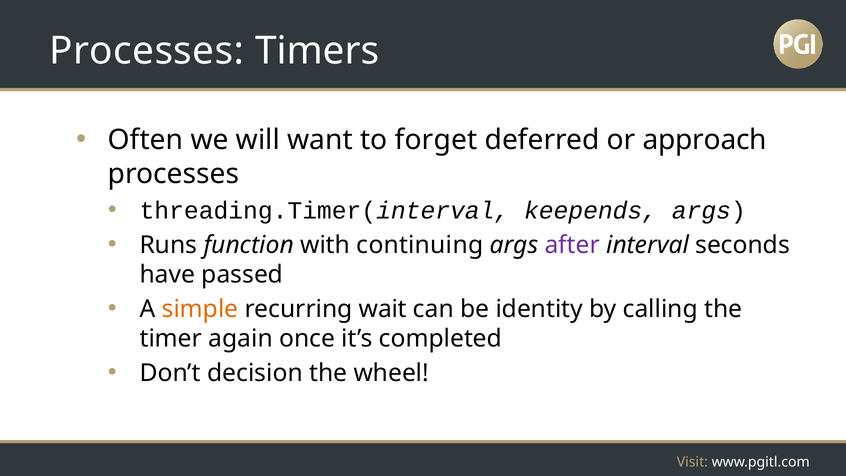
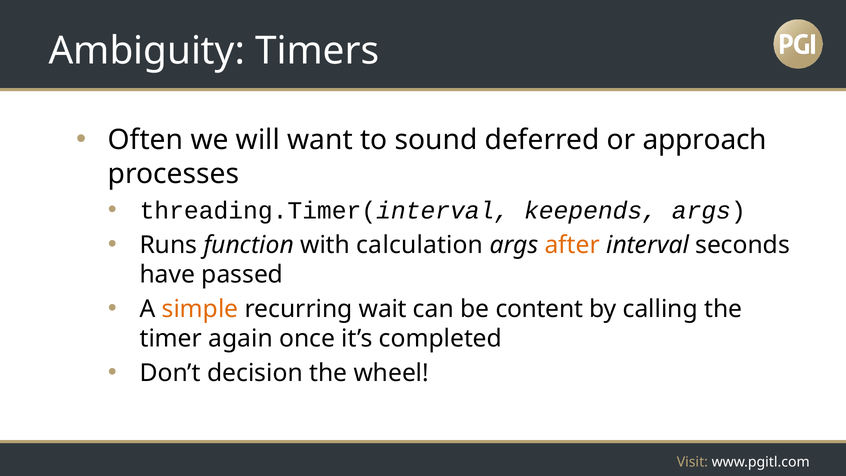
Processes: Processes -> Ambiguity (147, 51)
forget: forget -> sound (436, 140)
continuing: continuing -> calculation (420, 245)
after colour: purple -> orange (572, 245)
identity: identity -> content (539, 309)
